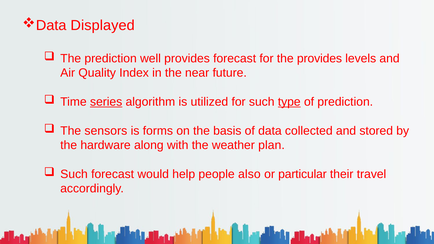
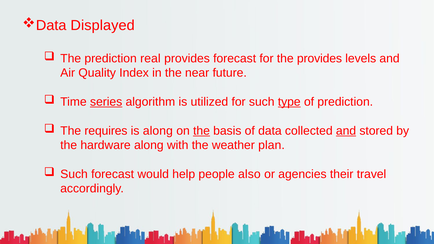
well: well -> real (150, 58)
sensors: sensors -> requires (106, 131)
is forms: forms -> along (158, 131)
the underline: none -> present (201, 131)
and underline: none -> present (346, 131)
particular: particular -> agencies (302, 174)
